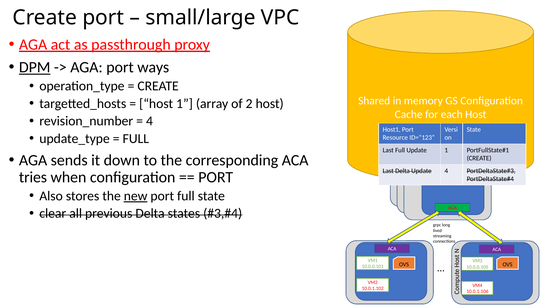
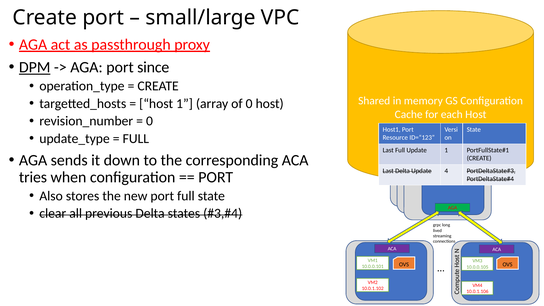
ways: ways -> since (153, 67)
of 2: 2 -> 0 (249, 104)
4: 4 -> 0 (150, 121)
new underline: present -> none (136, 196)
